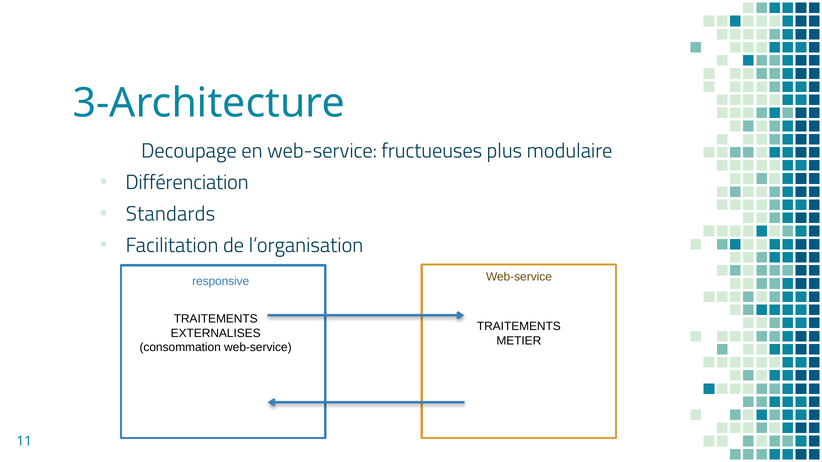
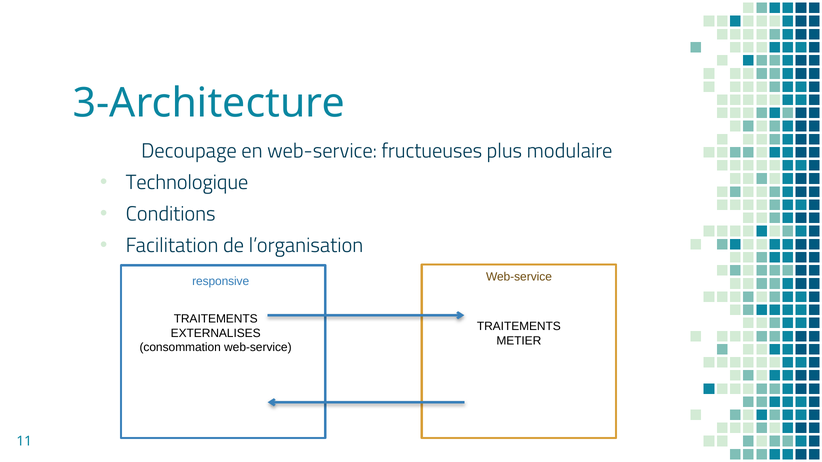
Différenciation: Différenciation -> Technologique (187, 183)
Standards: Standards -> Conditions (171, 214)
